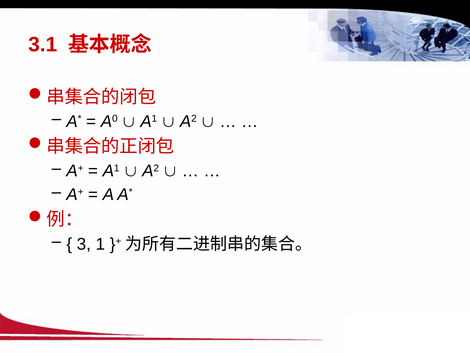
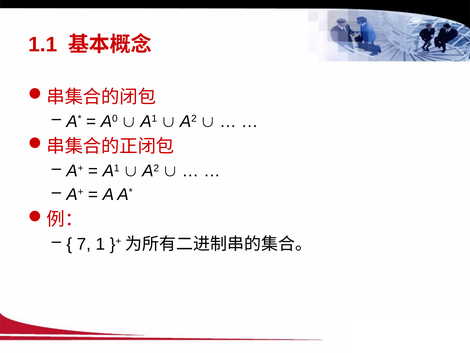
3.1: 3.1 -> 1.1 (43, 45)
3: 3 -> 7 (84, 244)
